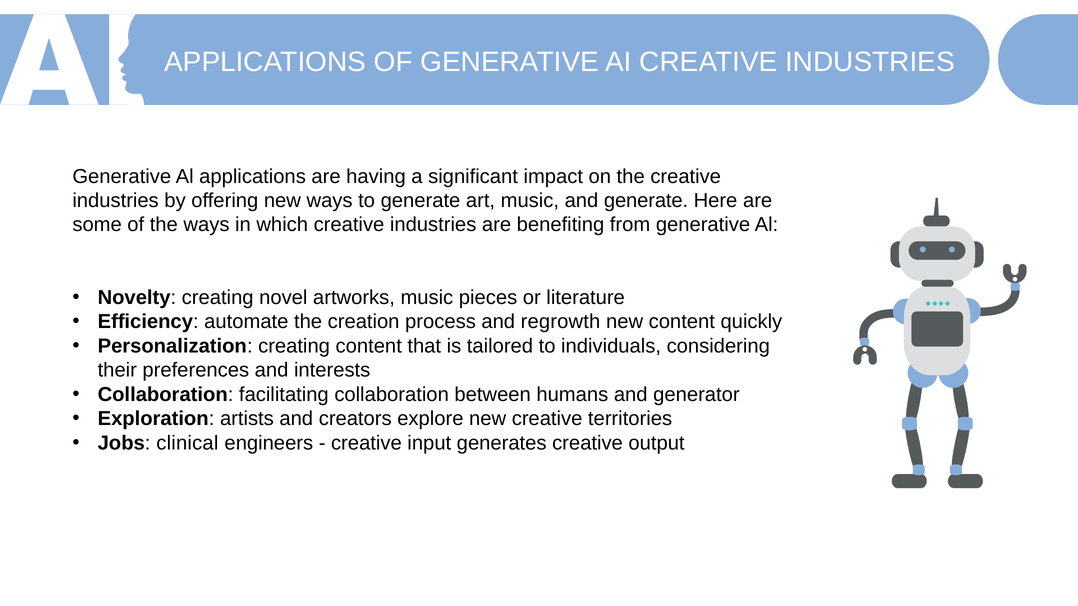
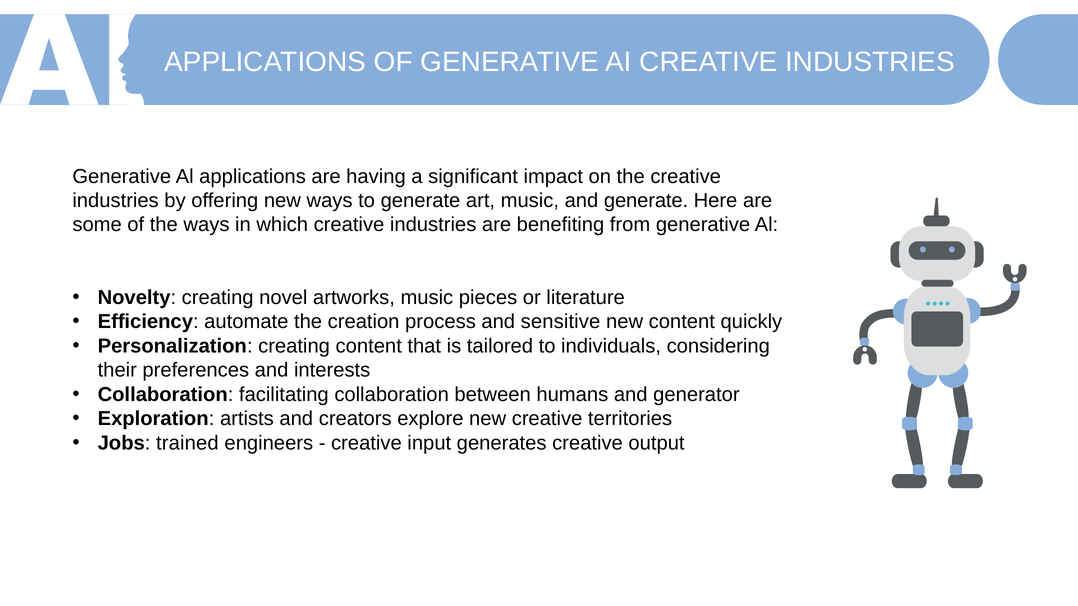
regrowth: regrowth -> sensitive (561, 322)
clinical: clinical -> trained (187, 443)
